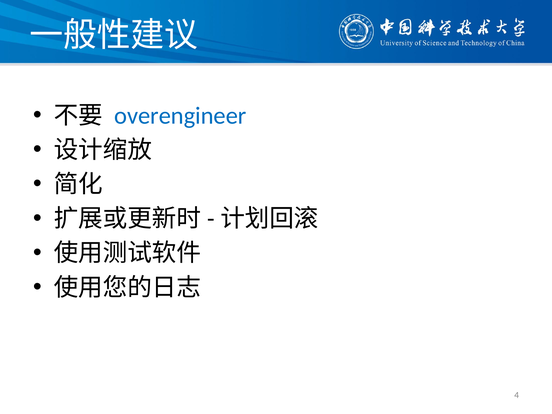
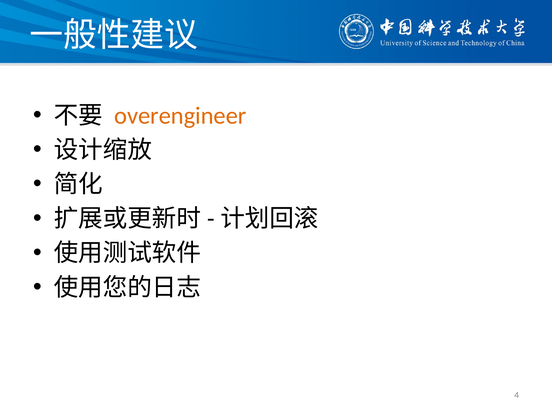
overengineer colour: blue -> orange (180, 116)
